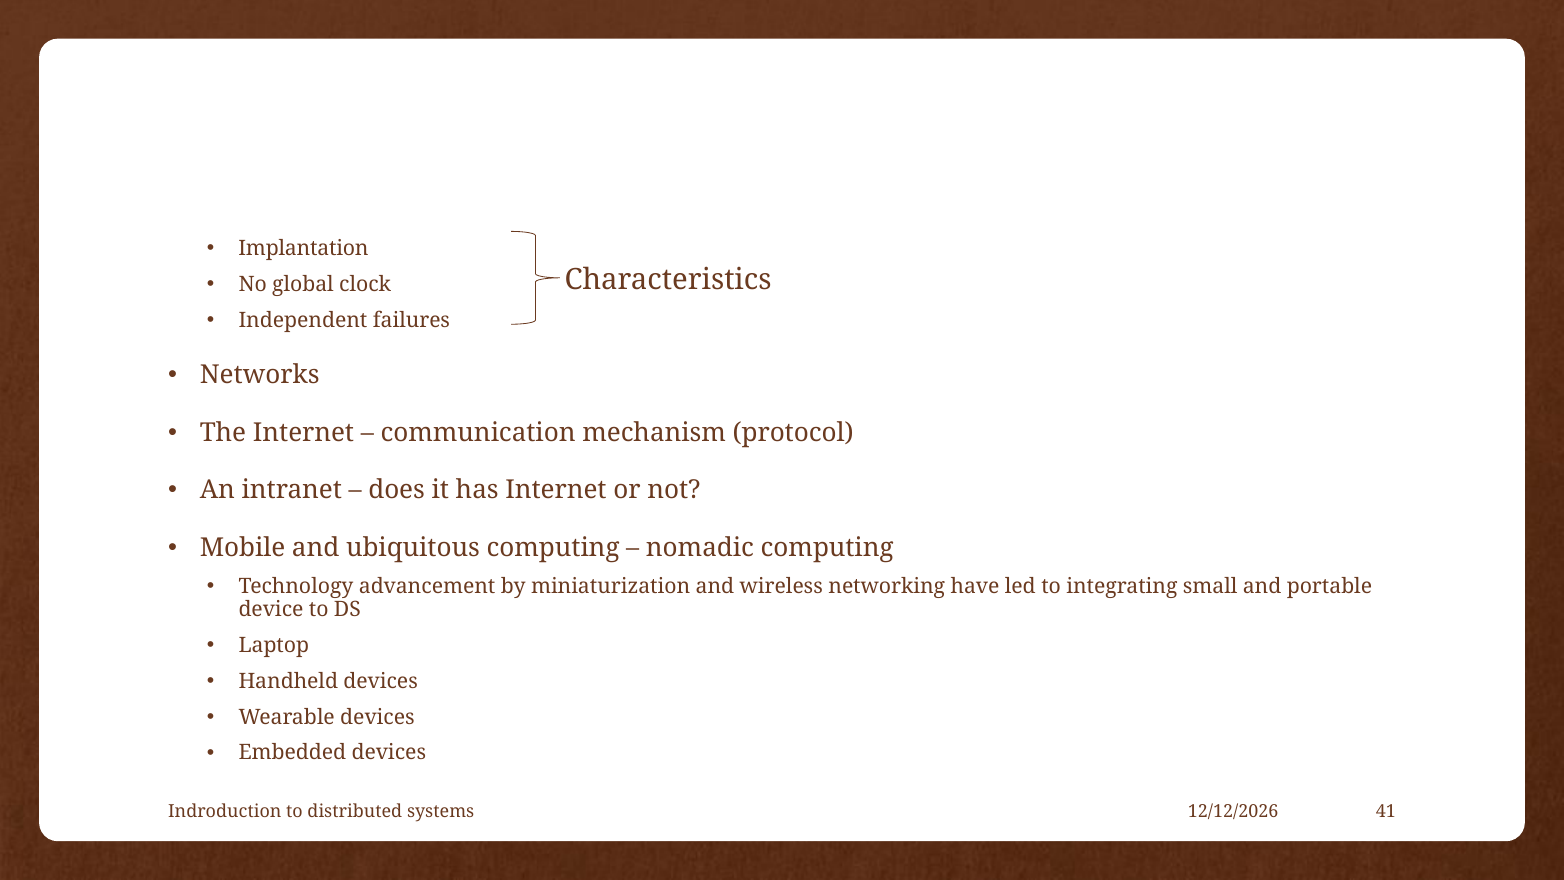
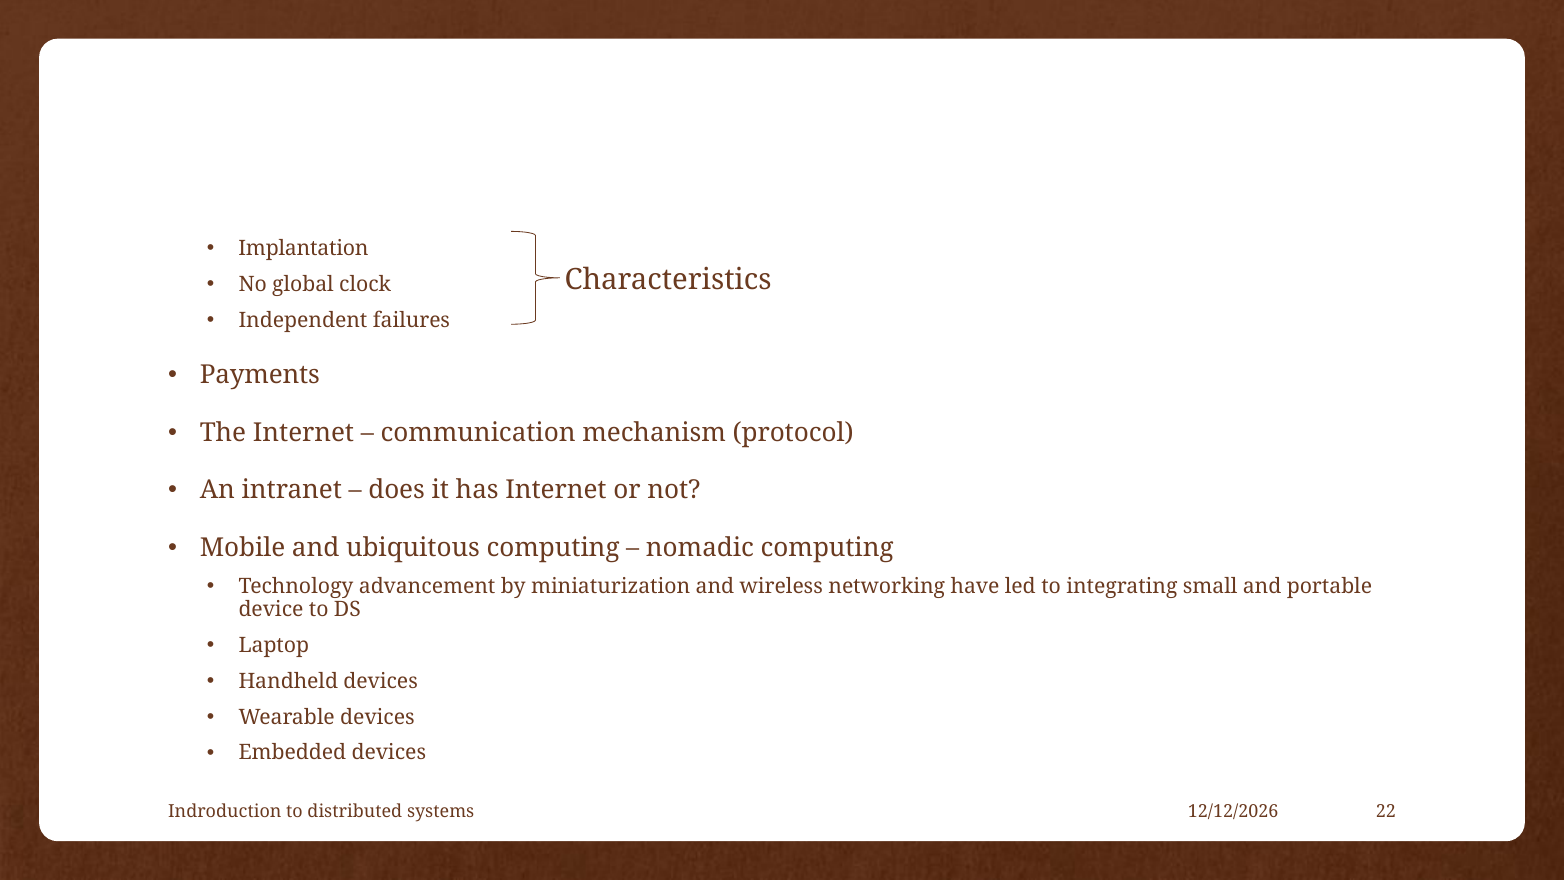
Networks: Networks -> Payments (260, 375)
41: 41 -> 22 (1386, 811)
